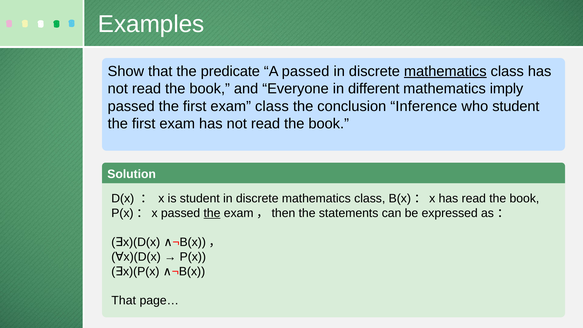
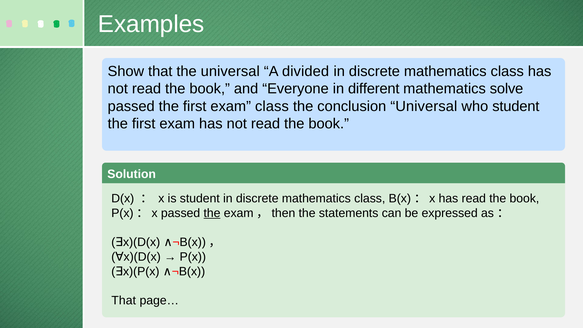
the predicate: predicate -> universal (230, 71)
A passed: passed -> divided (306, 71)
mathematics underline: present -> none (445, 71)
imply: imply -> solve (507, 89)
conclusion Inference: Inference -> Universal (424, 106)
